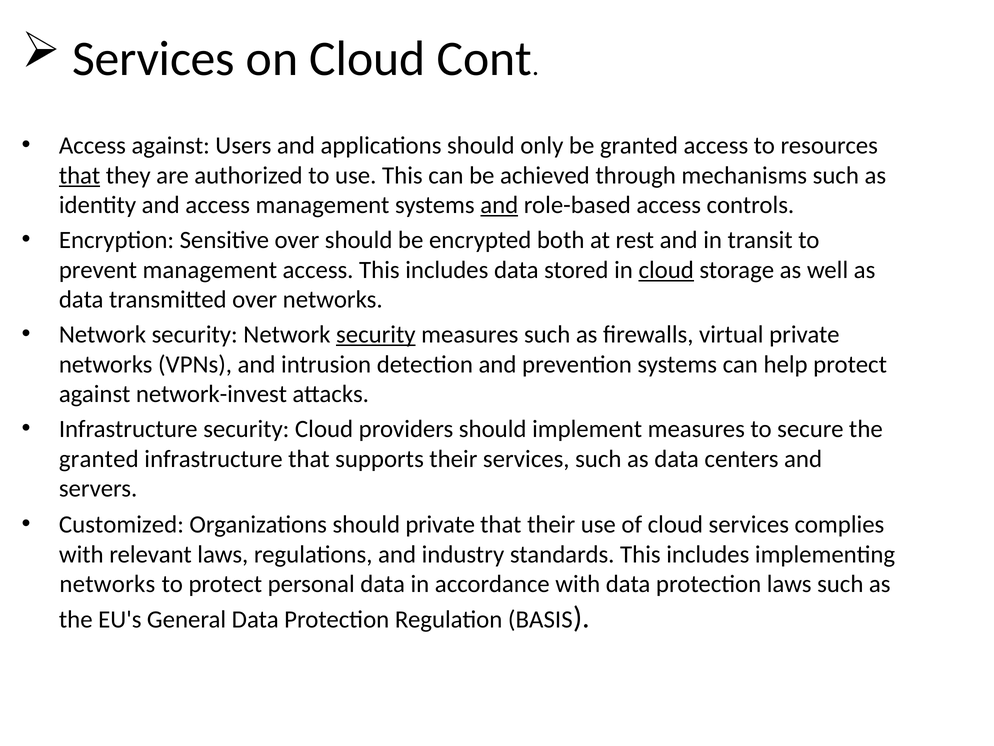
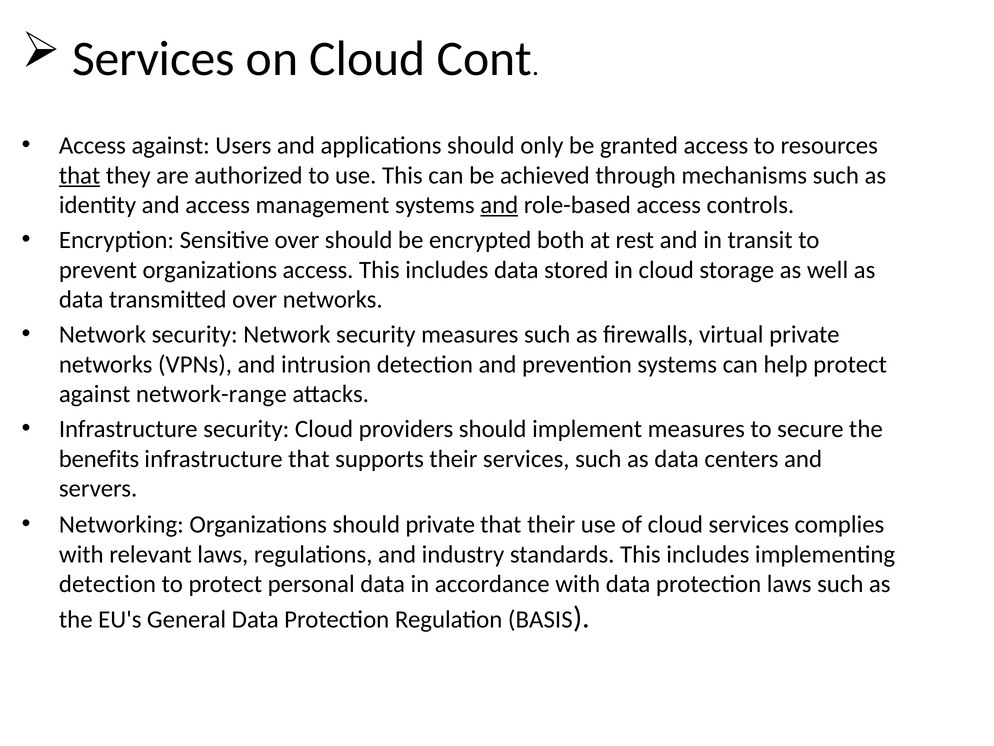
prevent management: management -> organizations (210, 270)
cloud underline: present -> none (666, 270)
security underline: present -> none (376, 334)
network-invest: network-invest -> network-range (211, 394)
granted: granted -> benefits (99, 459)
Customized: Customized -> Networking (121, 524)
networks: networks -> detection (107, 584)
